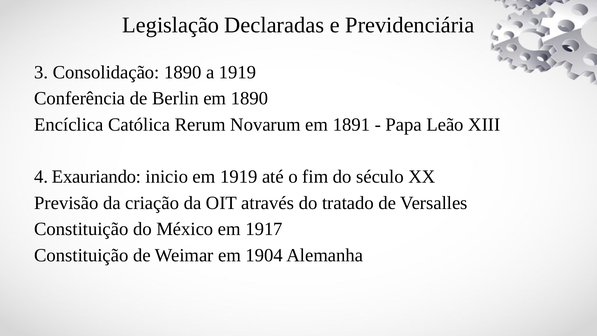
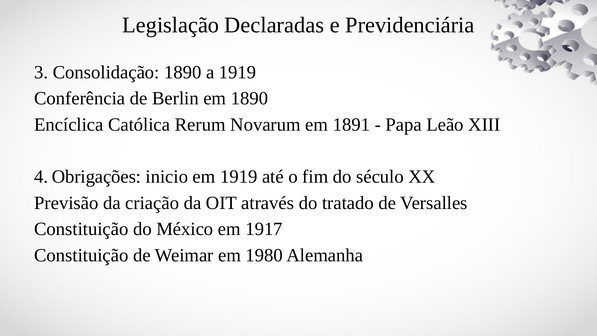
Exauriando: Exauriando -> Obrigações (96, 177)
1904: 1904 -> 1980 (264, 255)
